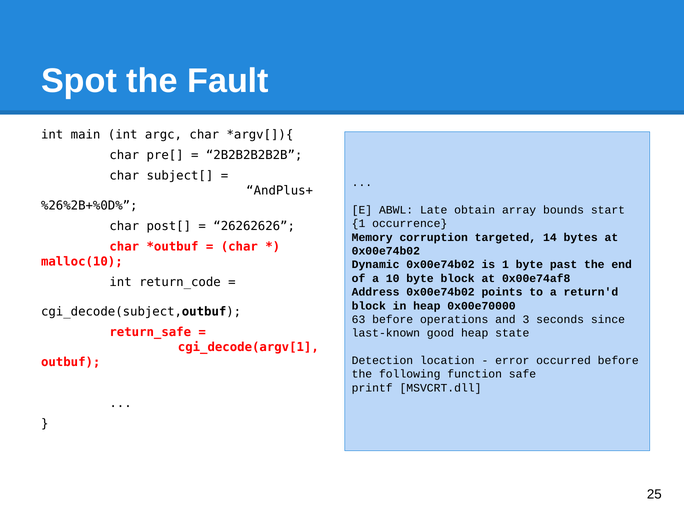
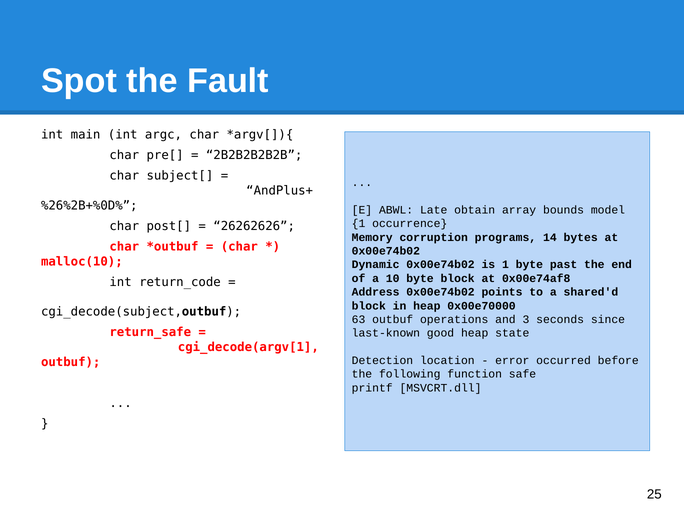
start: start -> model (608, 210)
targeted: targeted -> programs (505, 237)
return'd: return'd -> shared'd (591, 292)
63 before: before -> outbuf (393, 319)
